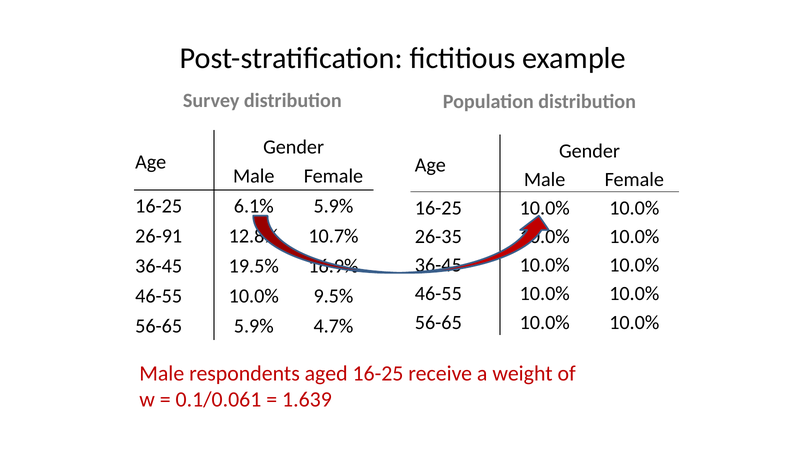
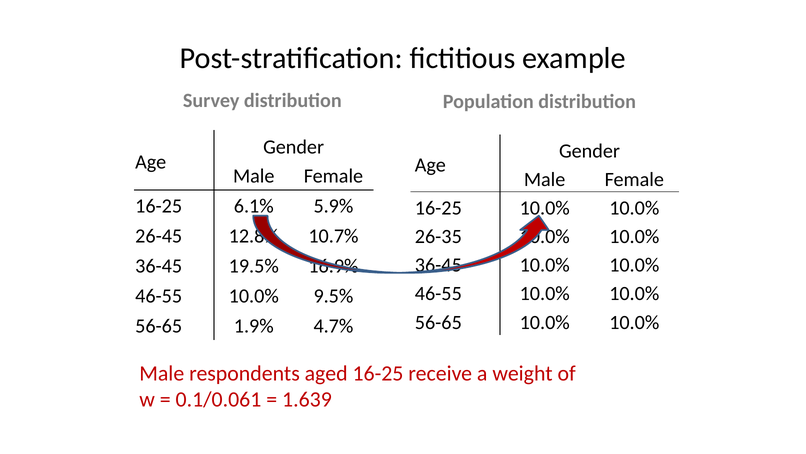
26-91: 26-91 -> 26-45 (159, 236)
56-65 5.9%: 5.9% -> 1.9% (254, 326)
